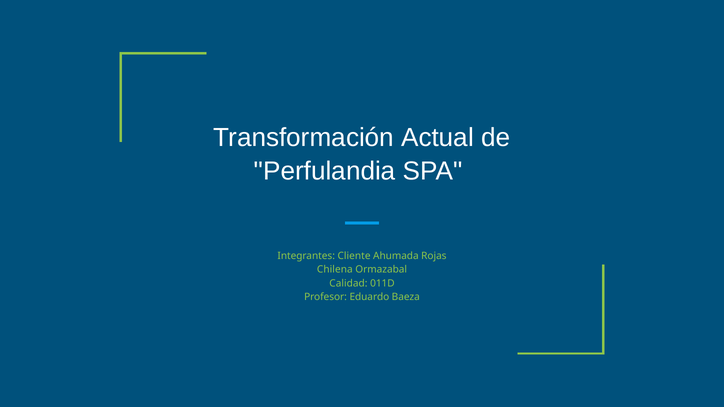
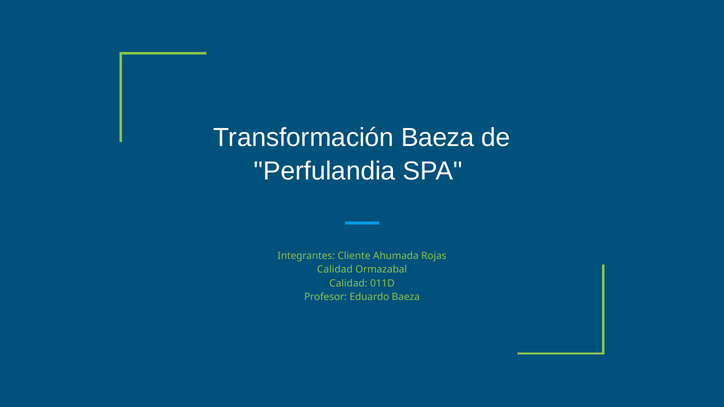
Transformación Actual: Actual -> Baeza (438, 138)
Chilena: Chilena -> Calidad (335, 270)
